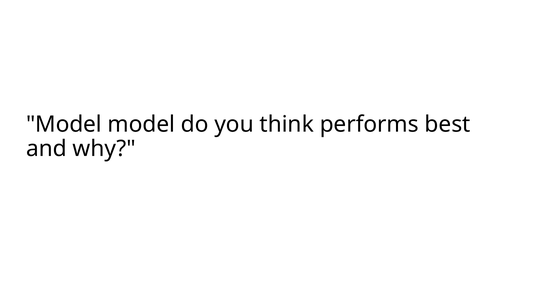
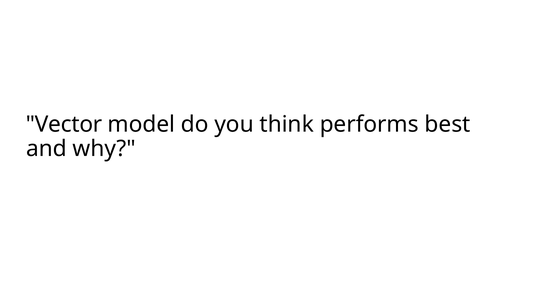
Model: Model -> Vector (64, 124)
